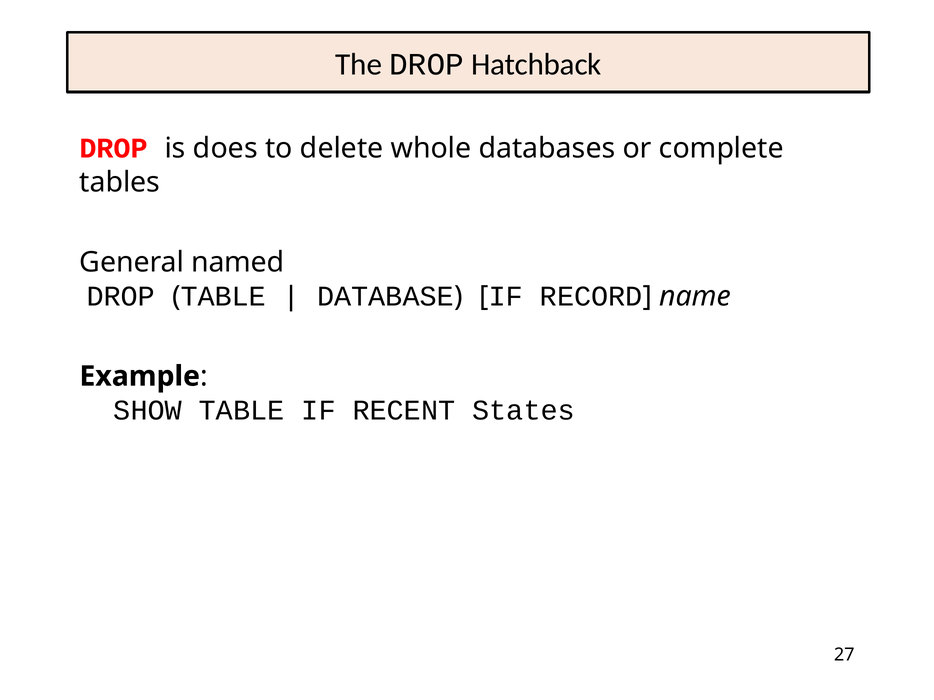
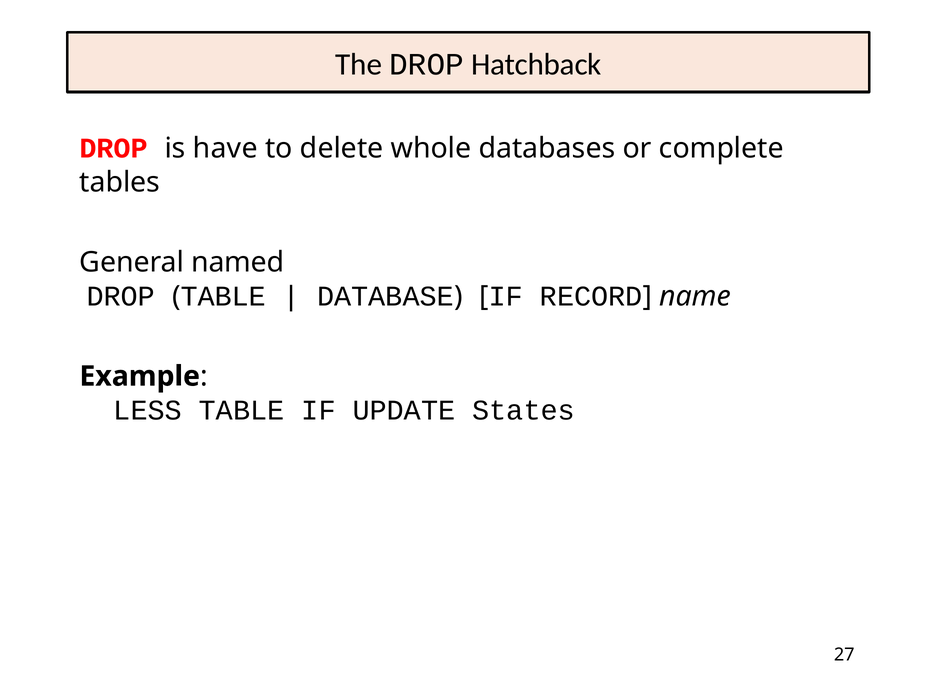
does: does -> have (225, 148)
SHOW: SHOW -> LESS (148, 411)
RECENT: RECENT -> UPDATE (404, 411)
